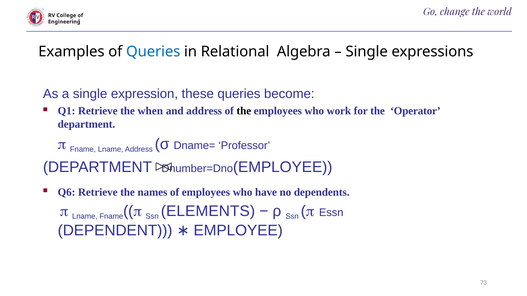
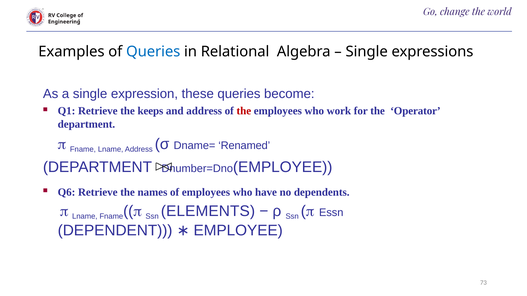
when: when -> keeps (150, 111)
the colour: black -> red (244, 111)
Professor: Professor -> Renamed (244, 146)
